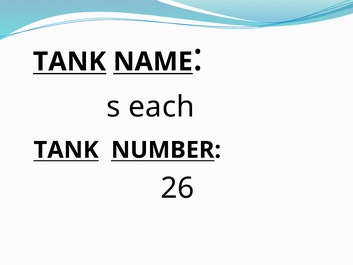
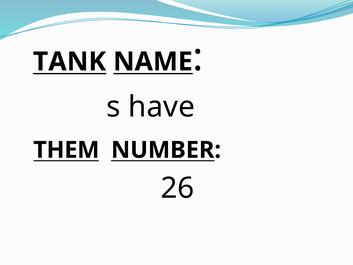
each: each -> have (162, 107)
TANK: TANK -> THEM (66, 150)
